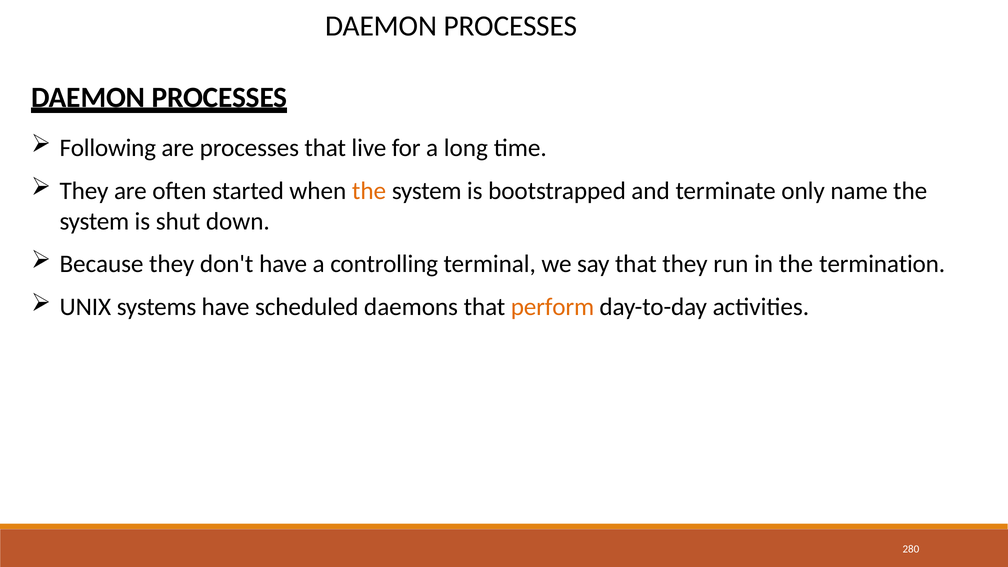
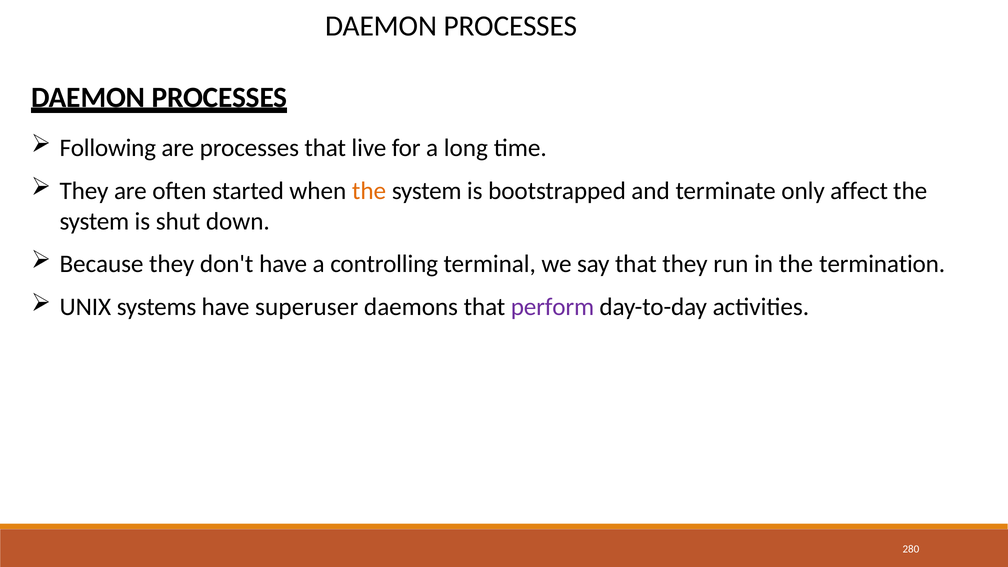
name: name -> affect (859, 191)
scheduled: scheduled -> superuser (307, 307)
perform colour: orange -> purple (552, 307)
